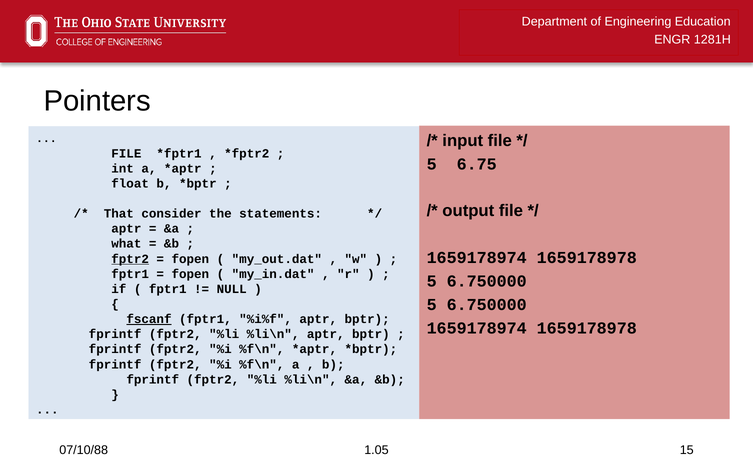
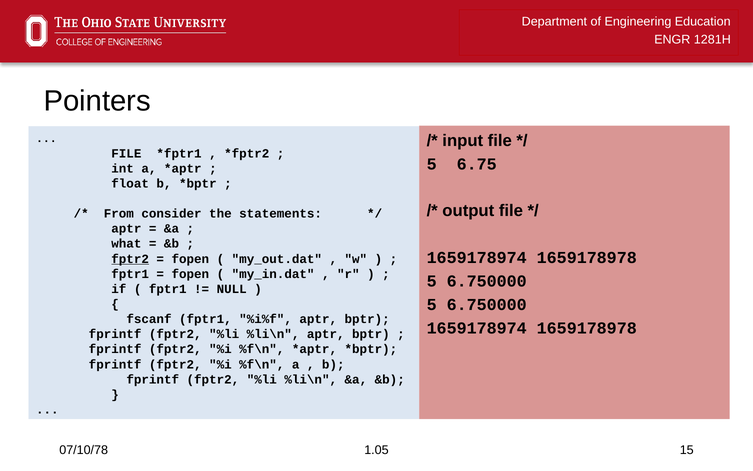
That: That -> From (119, 214)
fscanf underline: present -> none (149, 319)
07/10/88: 07/10/88 -> 07/10/78 (84, 450)
